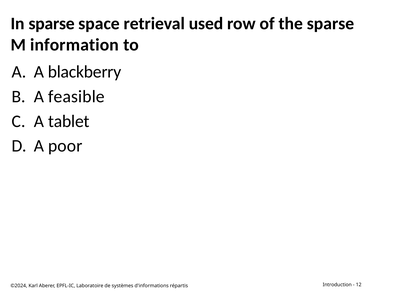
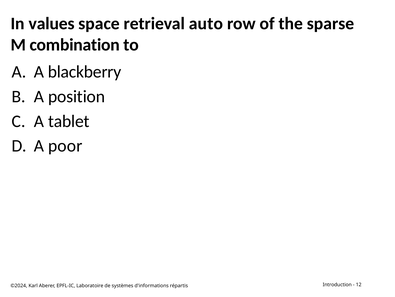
In sparse: sparse -> values (52, 24)
used: used -> auto (206, 24)
information: information -> combination (75, 45)
feasible: feasible -> position (77, 96)
